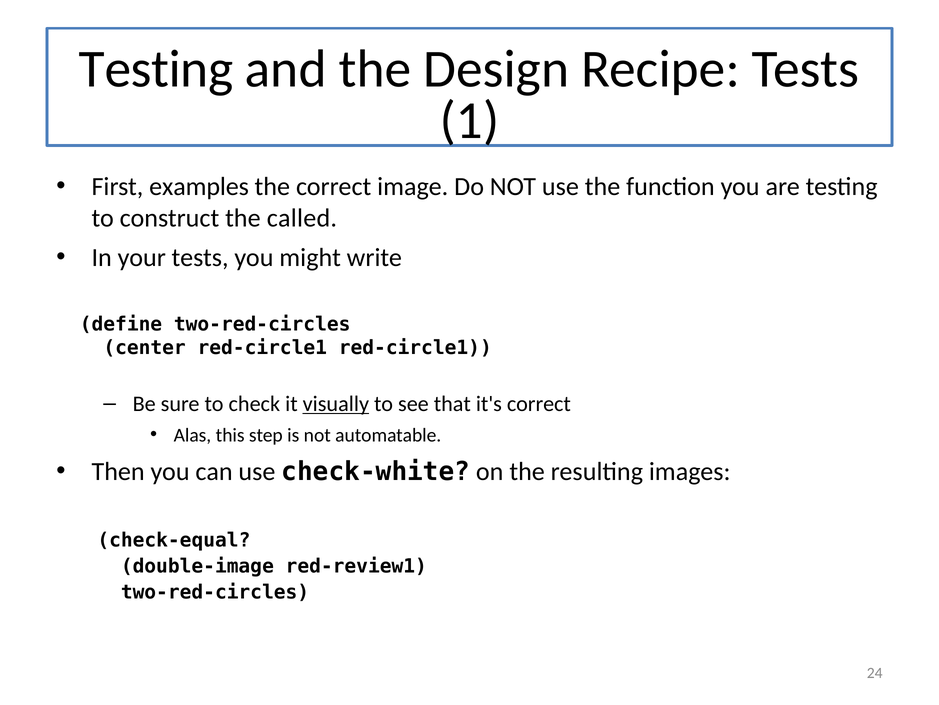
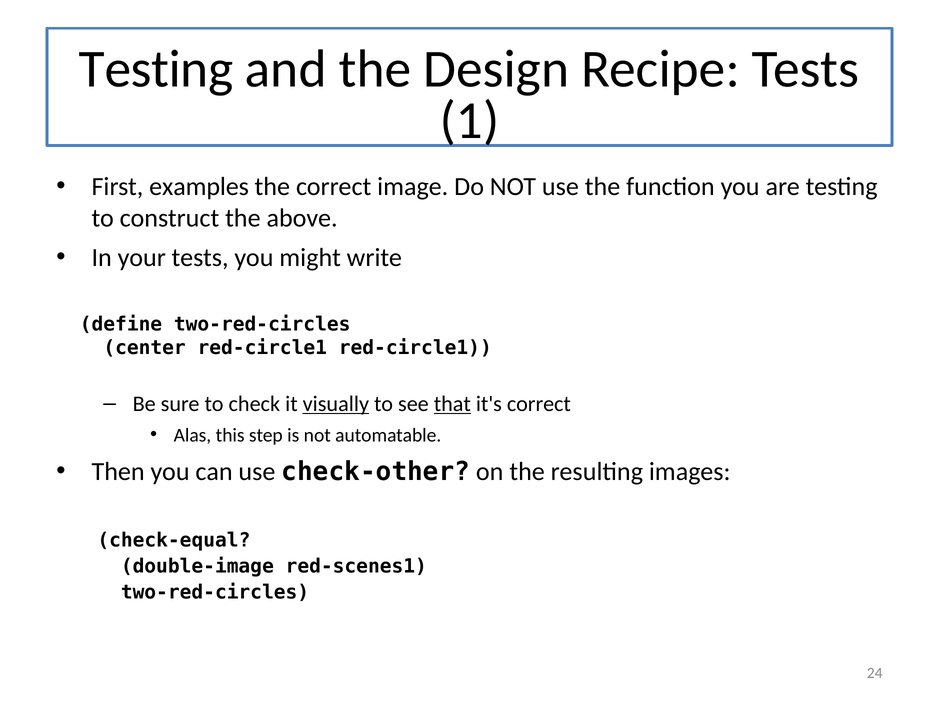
called: called -> above (302, 218)
that underline: none -> present (452, 404)
check-white: check-white -> check-other (376, 471)
red-review1: red-review1 -> red-scenes1 (356, 566)
